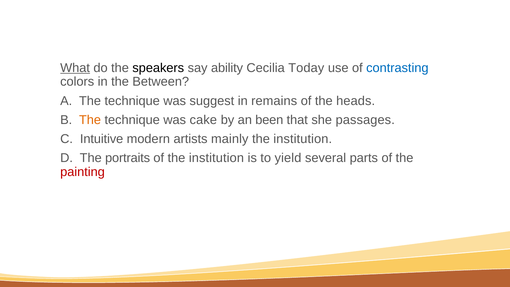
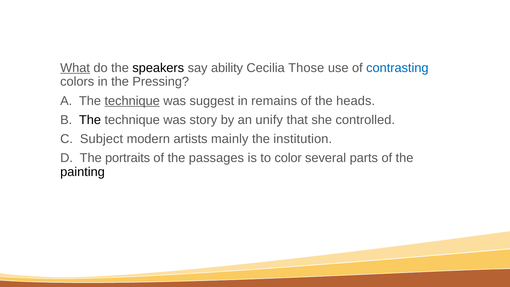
Today: Today -> Those (306, 68)
Between: Between -> Pressing (161, 82)
technique underline: none -> present (132, 101)
The colour: orange -> black (90, 120)
cake: cake -> story (203, 120)
been: been -> unify (269, 120)
passages: passages -> controlled (365, 120)
Intuitive: Intuitive -> Subject (102, 139)
of the institution: institution -> passages (216, 158)
yield: yield -> color (288, 158)
painting colour: red -> black (82, 172)
